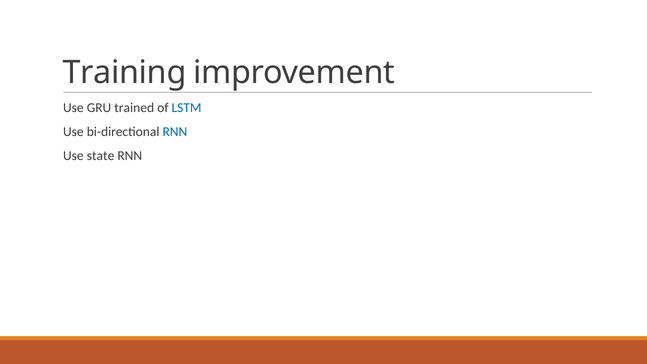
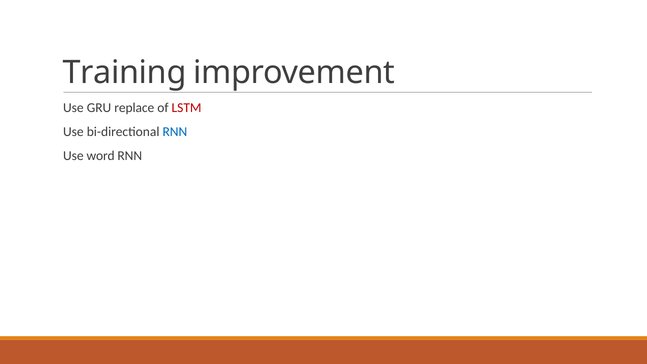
trained: trained -> replace (134, 108)
LSTM colour: blue -> red (187, 108)
state: state -> word (101, 156)
